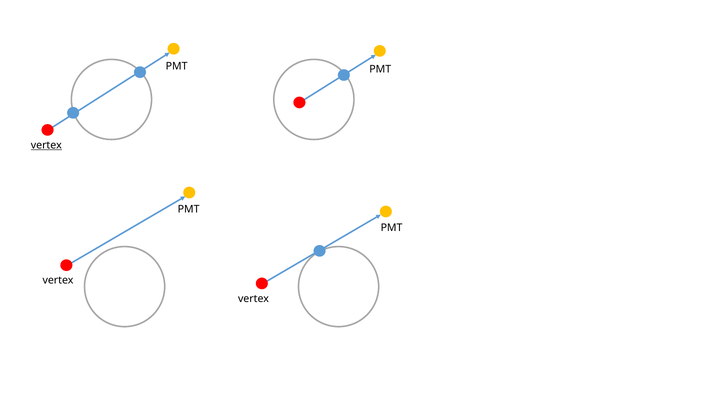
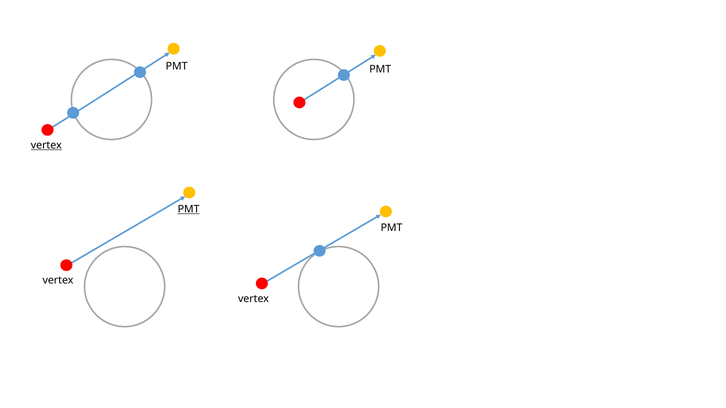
PMT underline: none -> present (189, 210)
